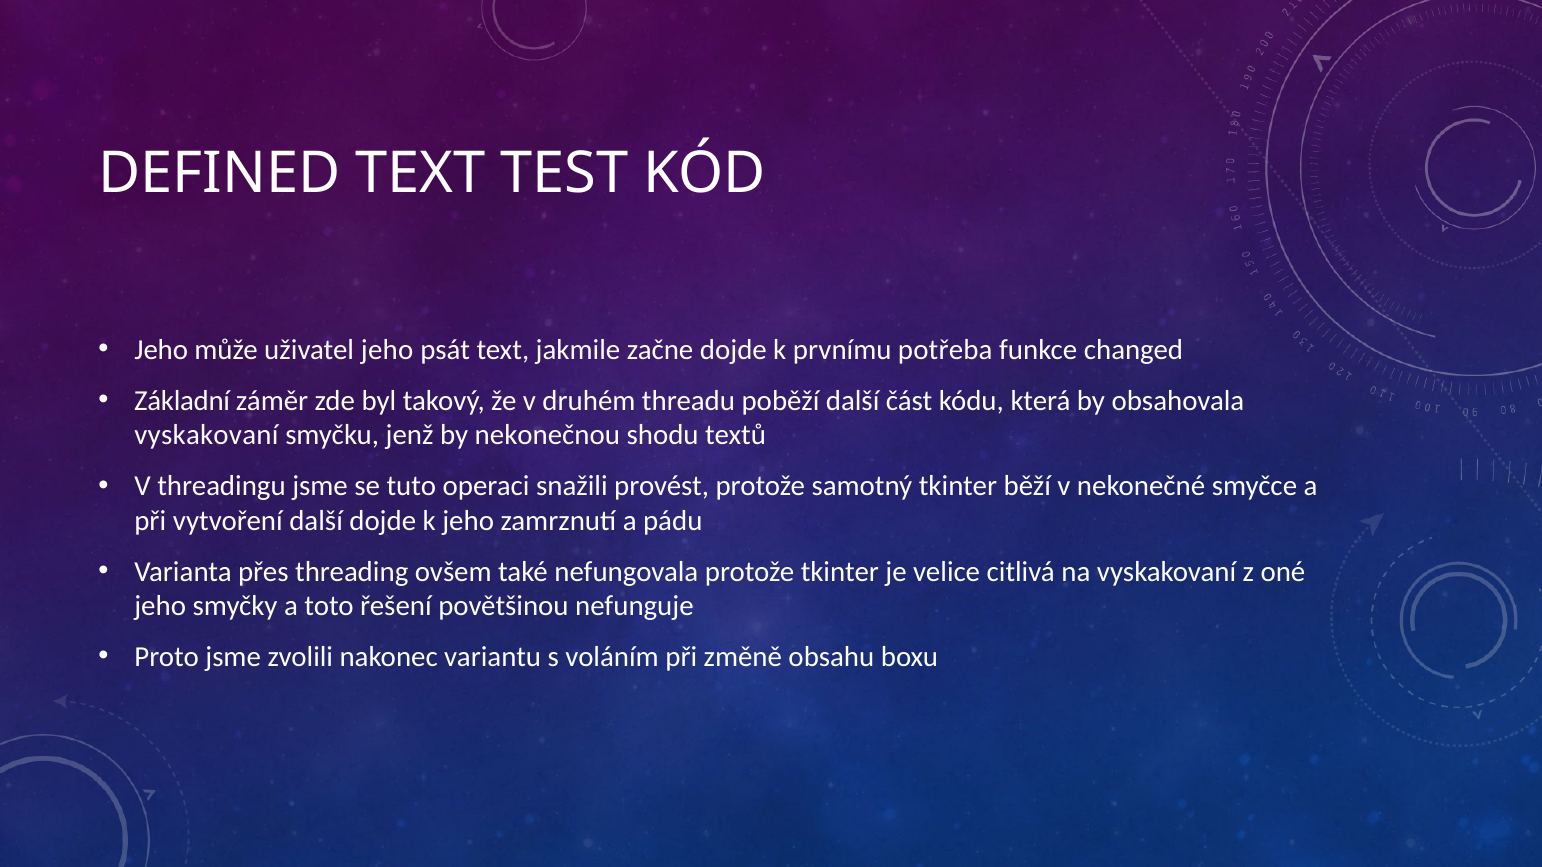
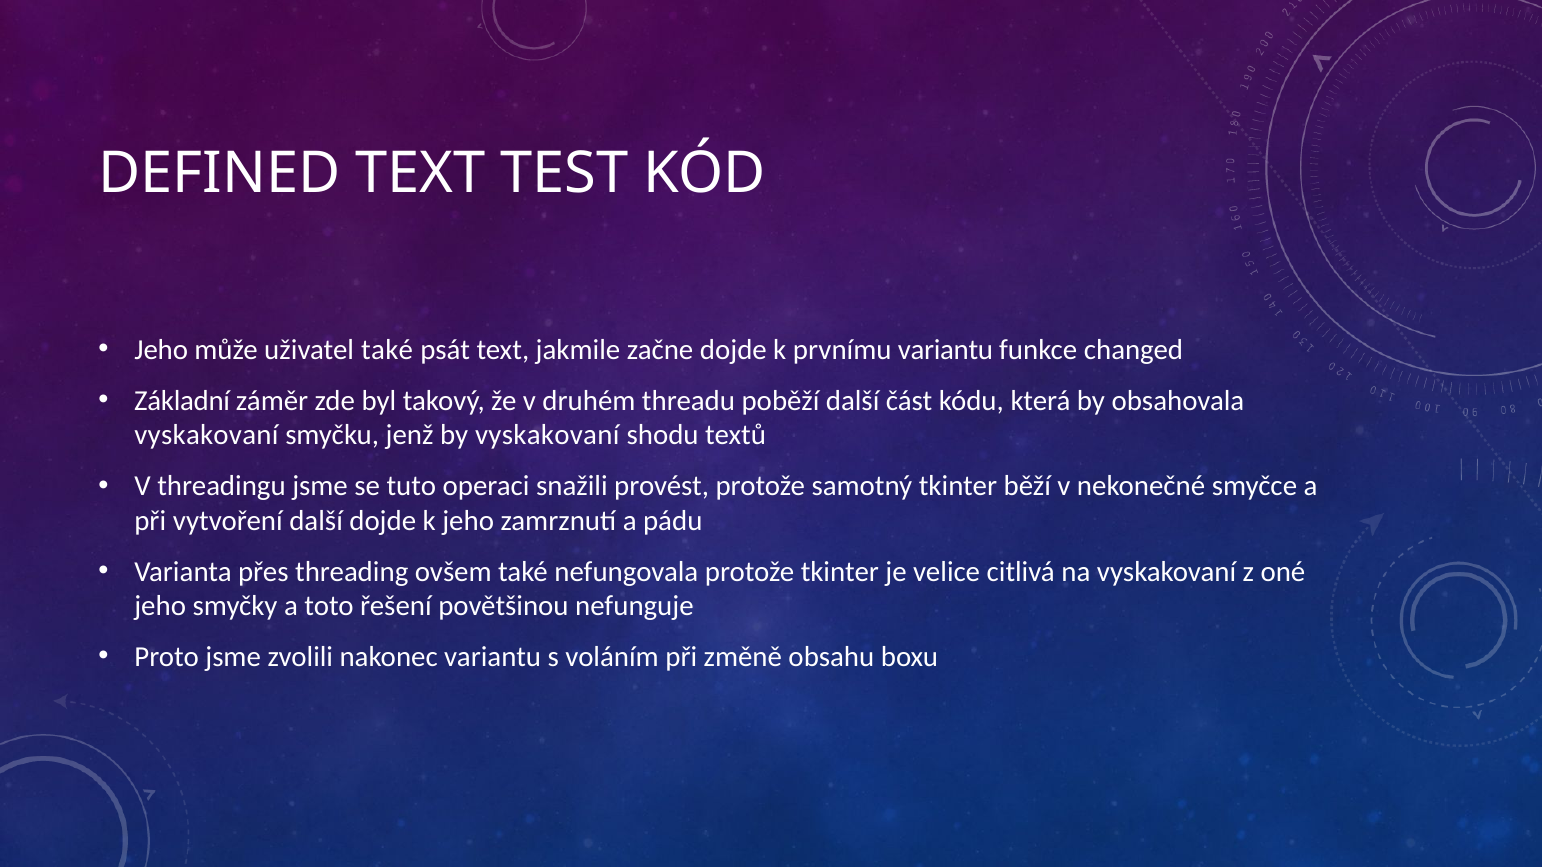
uživatel jeho: jeho -> také (387, 350)
prvnímu potřeba: potřeba -> variantu (945, 350)
by nekonečnou: nekonečnou -> vyskakovaní (547, 436)
